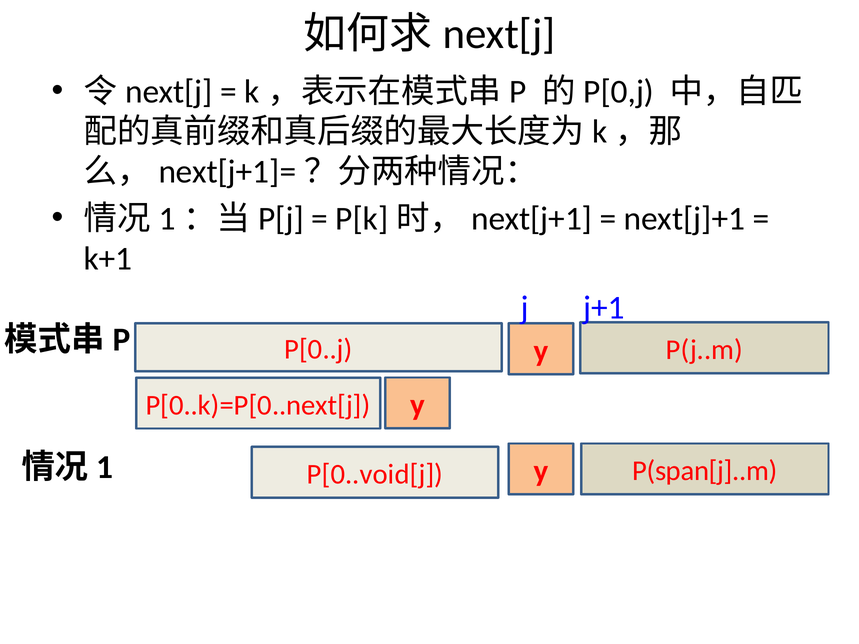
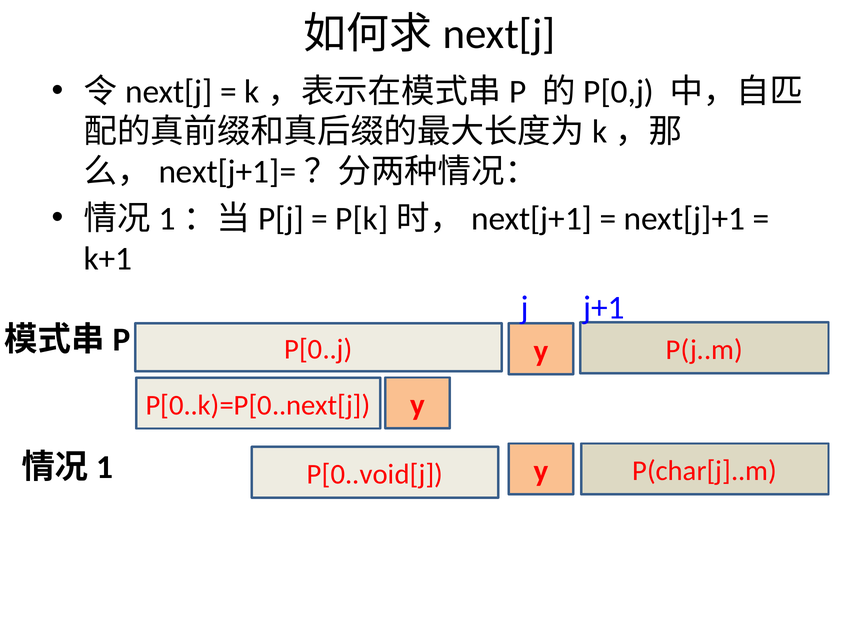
P(span[j]..m: P(span[j]..m -> P(char[j]..m (705, 471)
